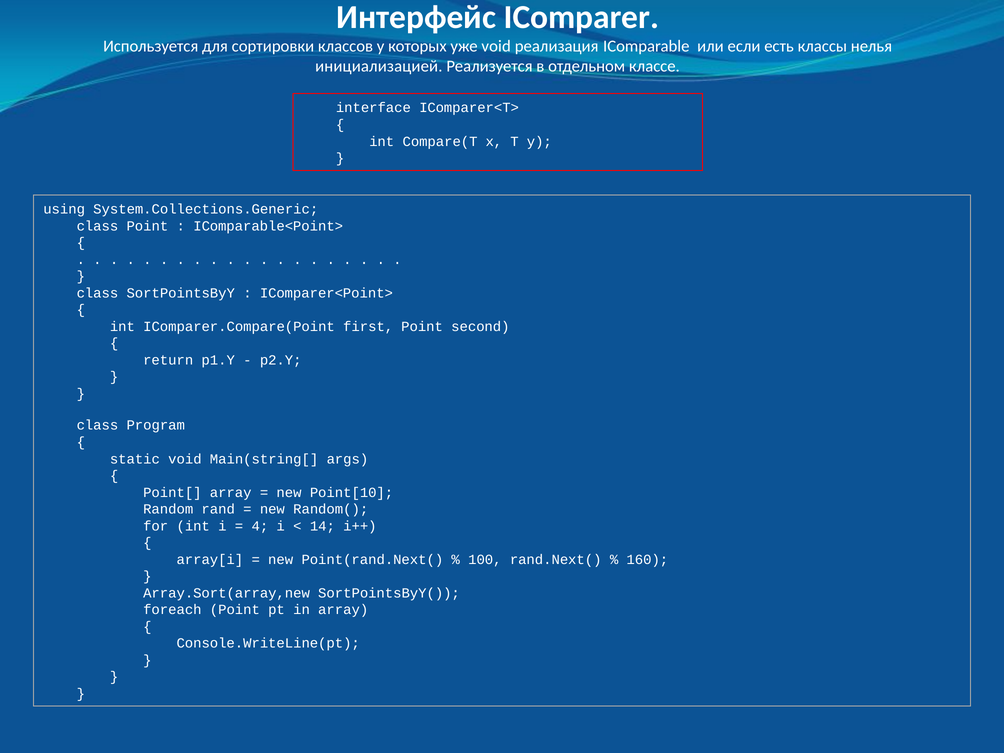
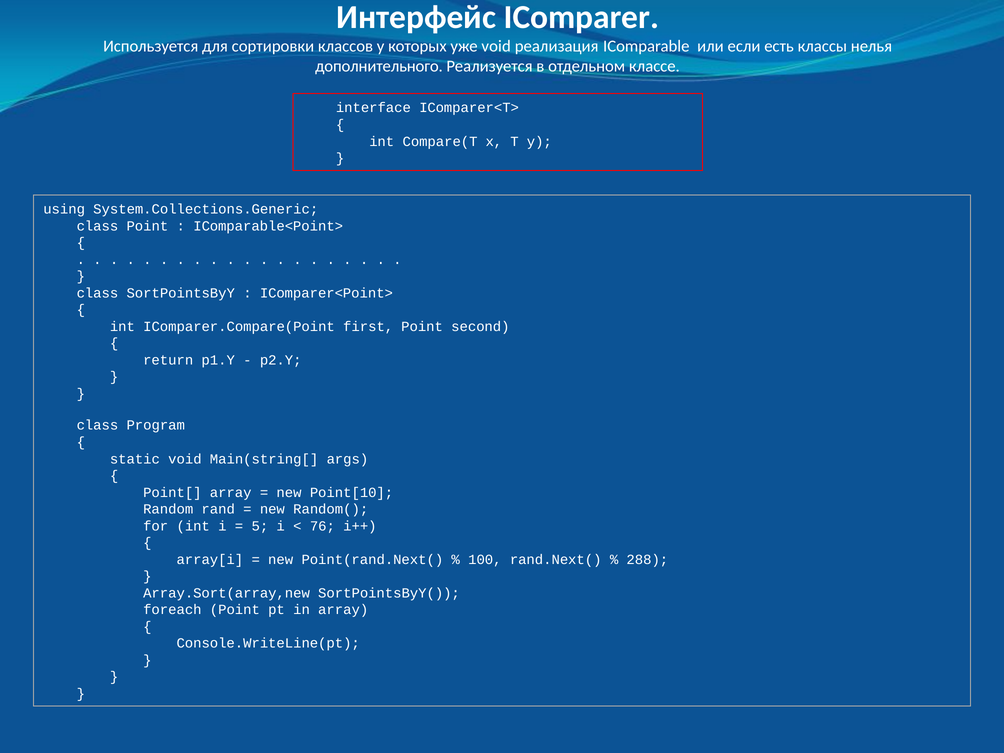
инициализацией: инициализацией -> дополнительного (379, 66)
4: 4 -> 5 (260, 526)
14: 14 -> 76 (322, 526)
160: 160 -> 288 (647, 559)
